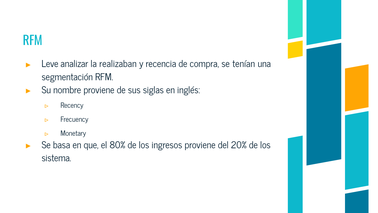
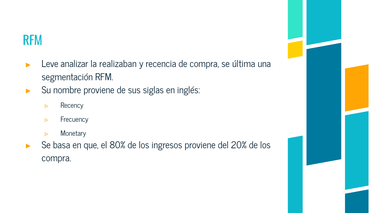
tenían: tenían -> última (244, 64)
sistema: sistema -> compra (56, 158)
